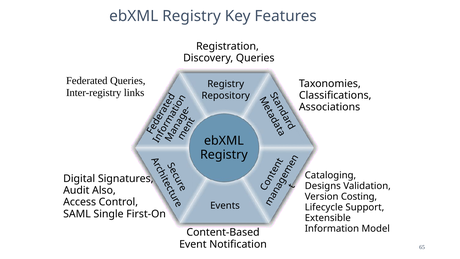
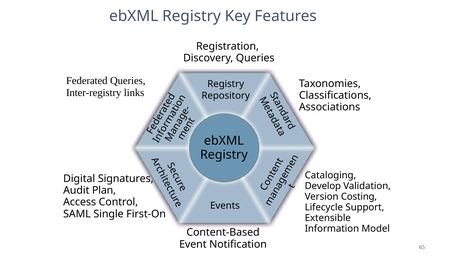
Designs: Designs -> Develop (323, 186)
Also: Also -> Plan (104, 190)
